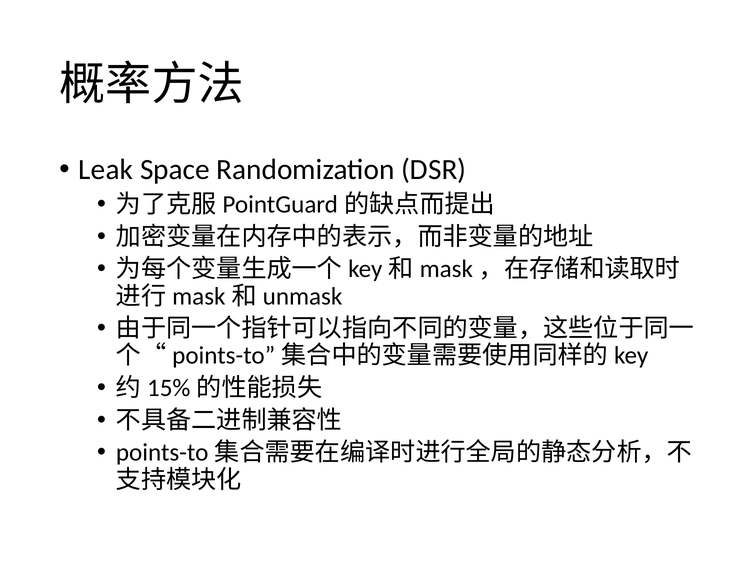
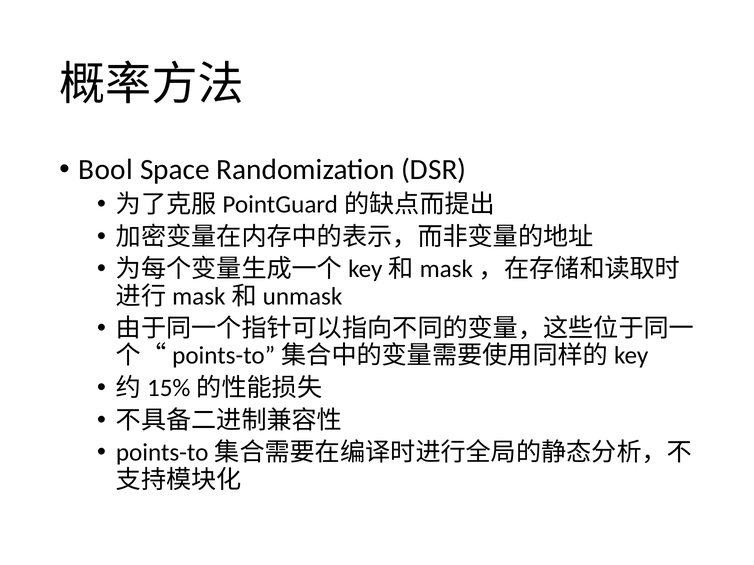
Leak: Leak -> Bool (106, 170)
